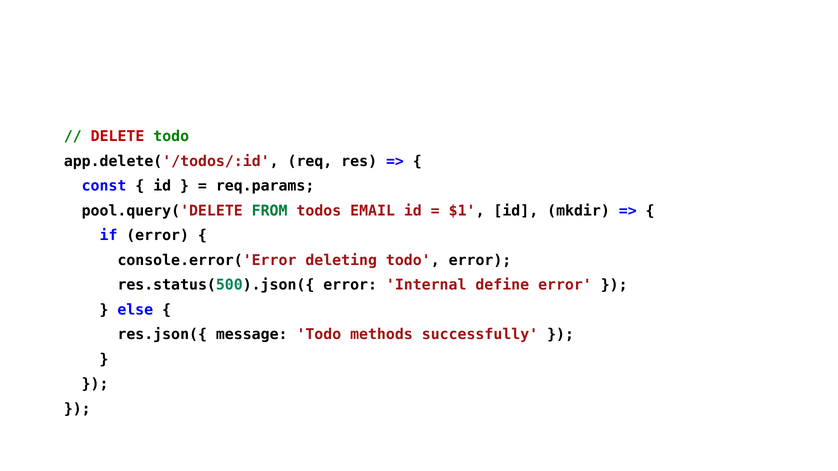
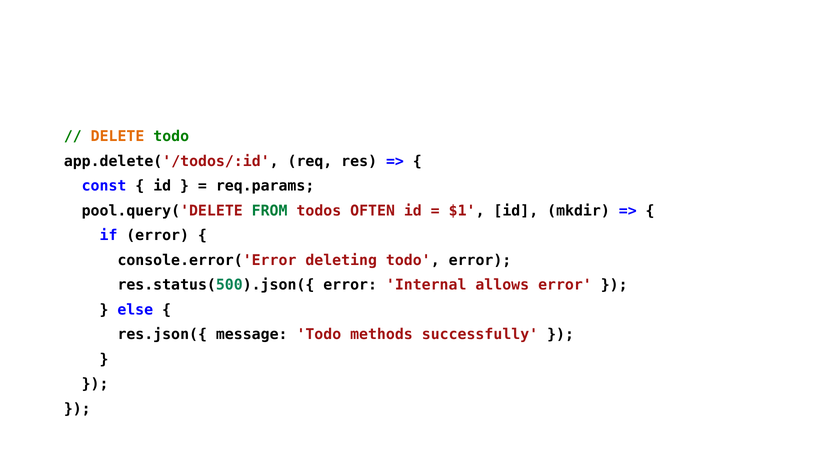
DELETE colour: red -> orange (118, 137)
EMAIL: EMAIL -> OFTEN (373, 211)
define: define -> allows (502, 285)
